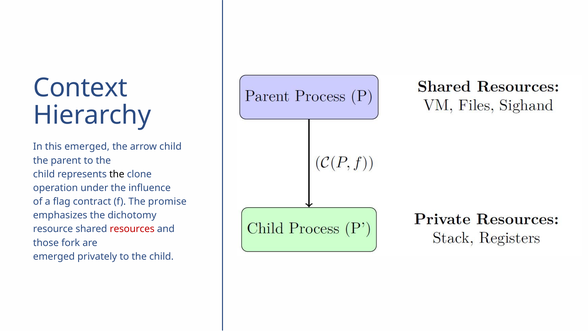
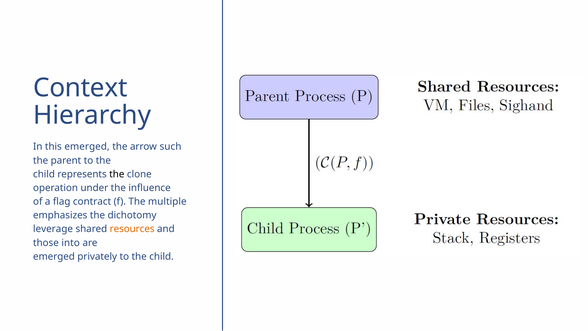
arrow child: child -> such (171, 147)
promise: promise -> multiple (167, 201)
resource: resource -> leverage (53, 229)
resources colour: red -> orange (132, 229)
fork: fork -> into (71, 243)
